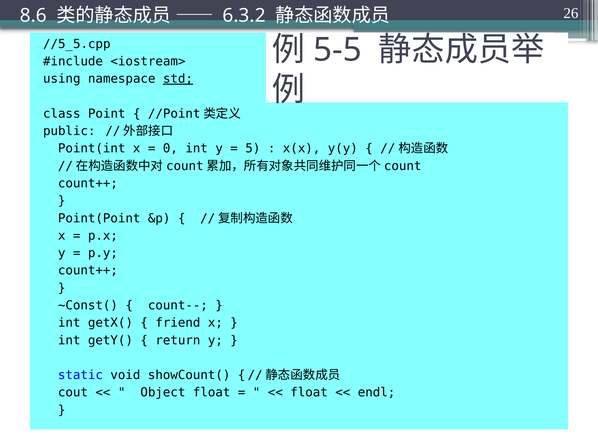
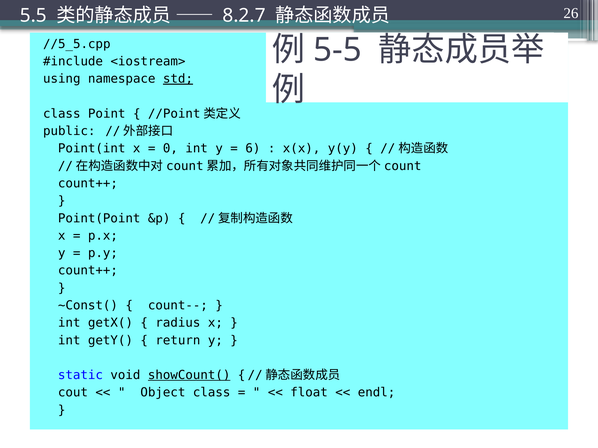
8.6: 8.6 -> 5.5 (33, 16)
6.3.2: 6.3.2 -> 8.2.7 (244, 16)
5: 5 -> 6 (253, 149)
friend: friend -> radius (178, 323)
showCount( underline: none -> present (189, 376)
Object float: float -> class (212, 393)
